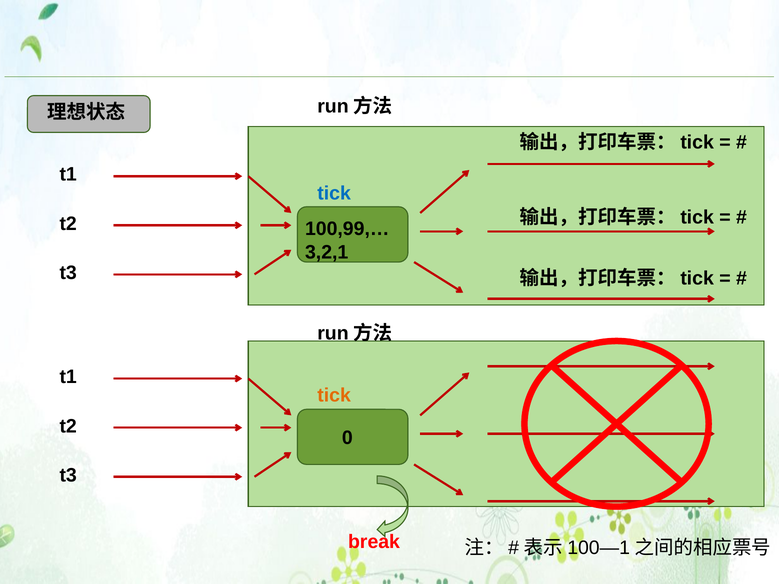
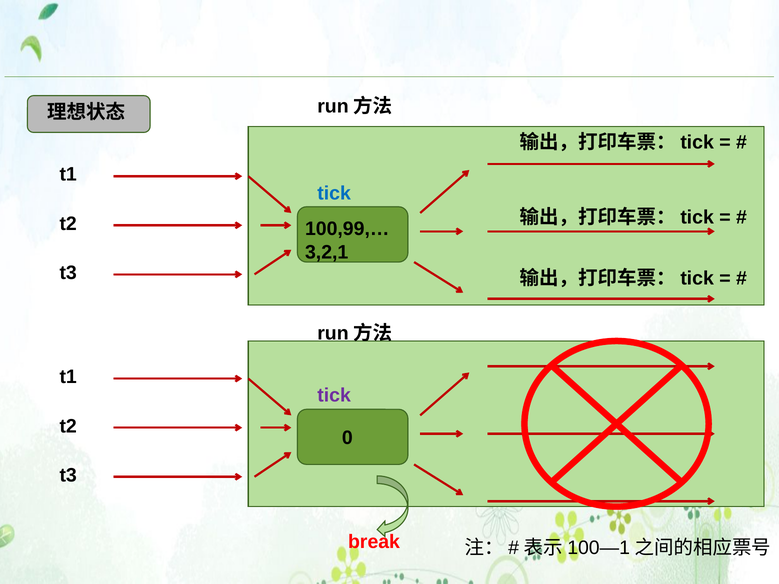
tick colour: orange -> purple (334, 396)
